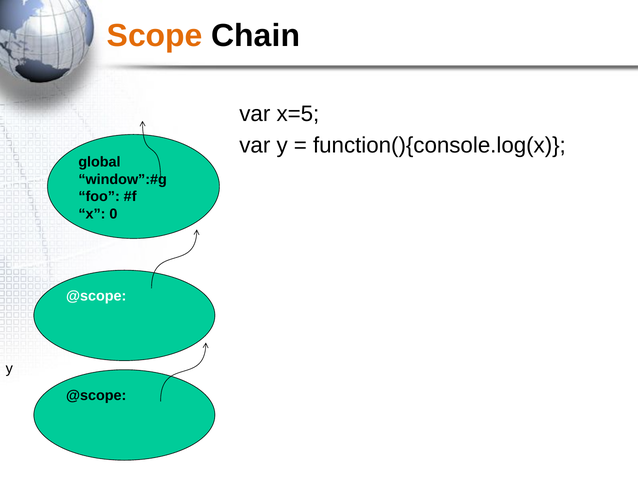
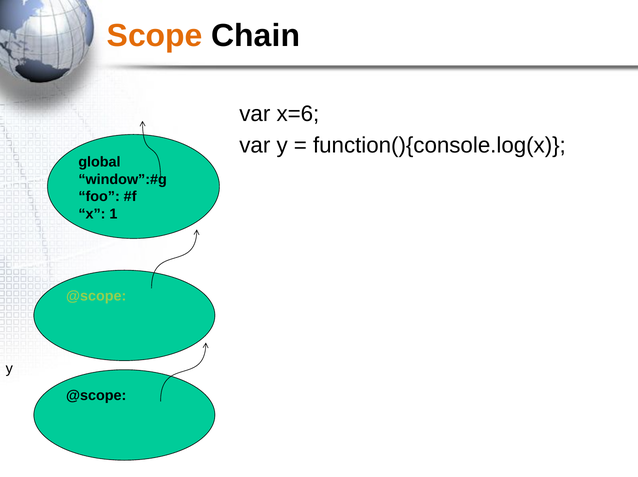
x=5: x=5 -> x=6 (298, 114)
0: 0 -> 1 (113, 214)
@scope colour: white -> light green (96, 296)
